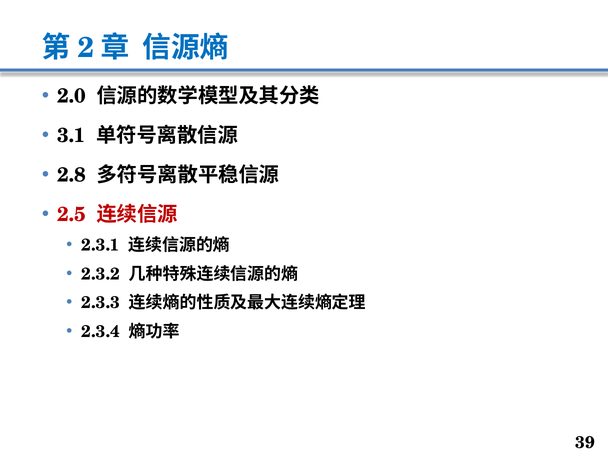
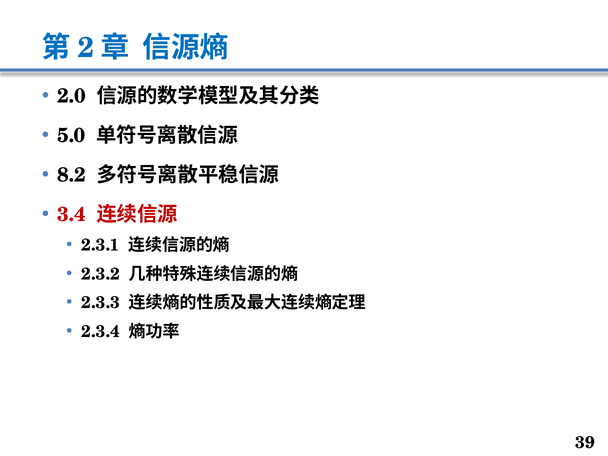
3.1: 3.1 -> 5.0 (71, 136)
2.8: 2.8 -> 8.2 (72, 175)
2.5: 2.5 -> 3.4 (72, 215)
